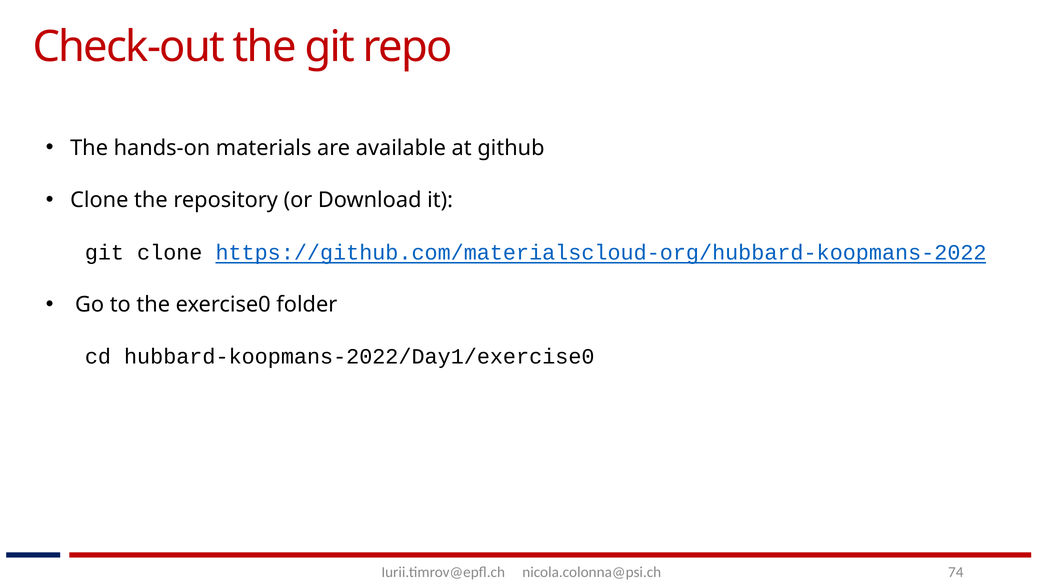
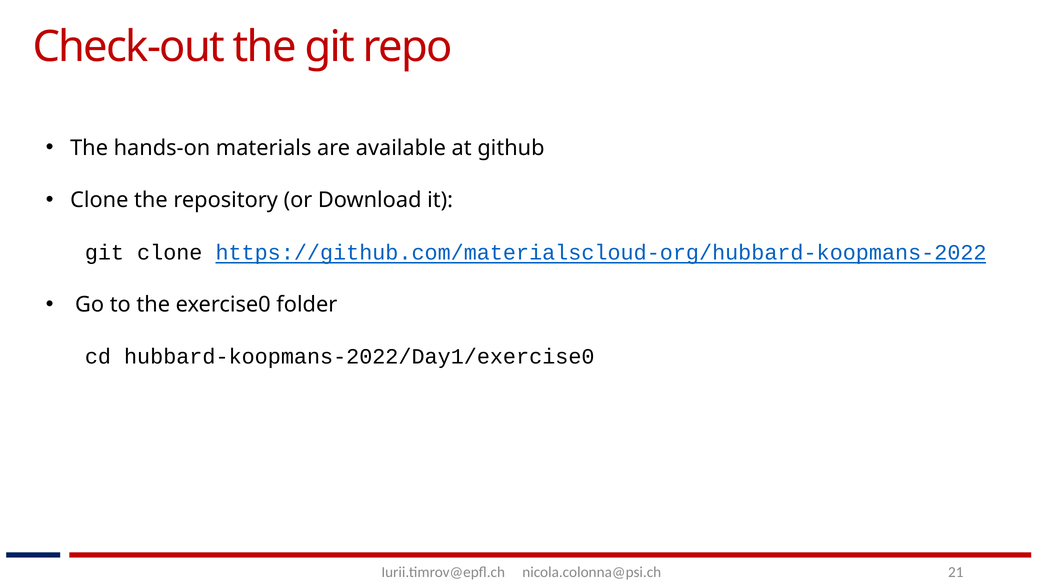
74: 74 -> 21 (956, 572)
